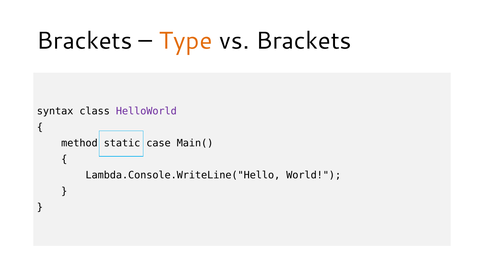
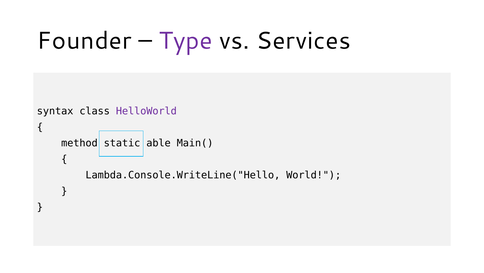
Brackets: Brackets -> Founder (84, 41)
Type colour: orange -> purple (186, 41)
vs Brackets: Brackets -> Services (304, 41)
case: case -> able (159, 143)
